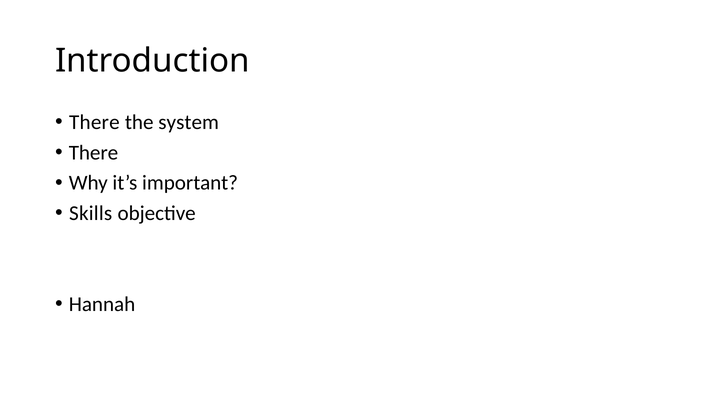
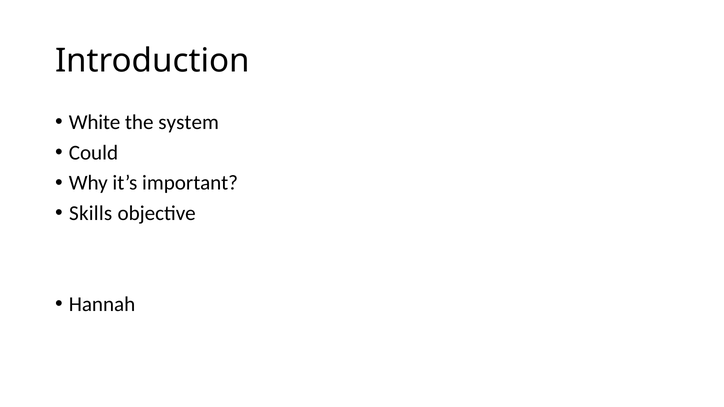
There: There -> White (95, 122)
There: There -> Could (93, 153)
